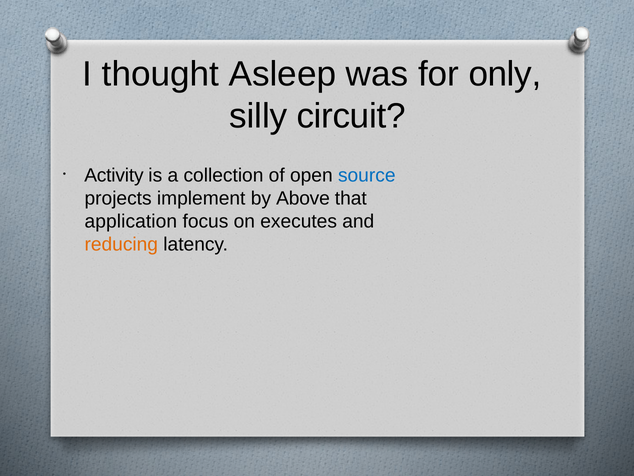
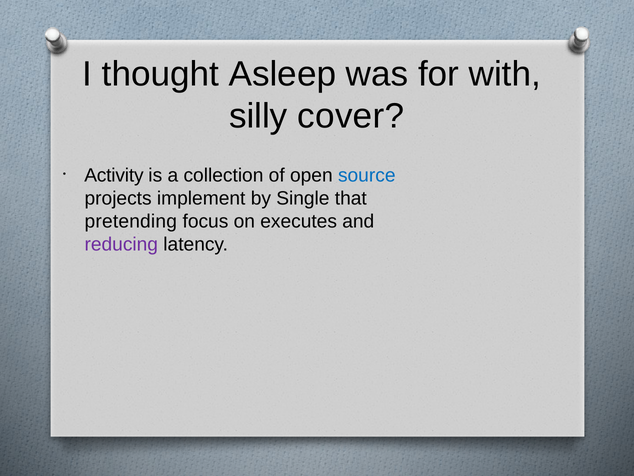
only: only -> with (505, 74)
circuit: circuit -> cover (351, 116)
Above: Above -> Single (303, 198)
application: application -> pretending (131, 221)
reducing colour: orange -> purple (121, 244)
